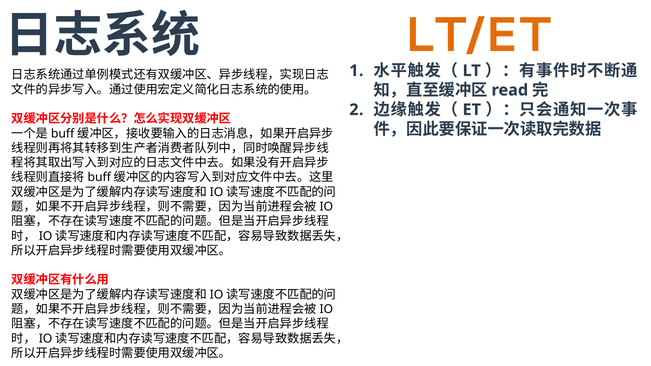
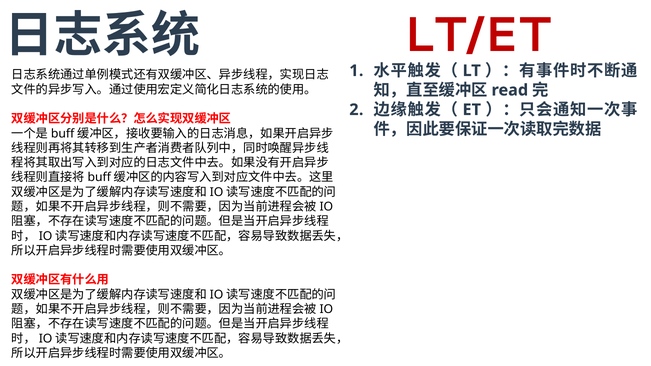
LT/ET colour: orange -> red (477, 35)
